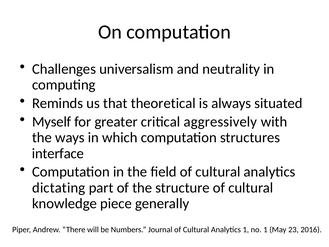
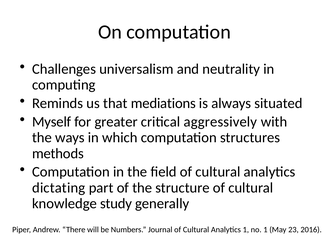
theoretical: theoretical -> mediations (163, 103)
interface: interface -> methods (58, 153)
piece: piece -> study (116, 203)
